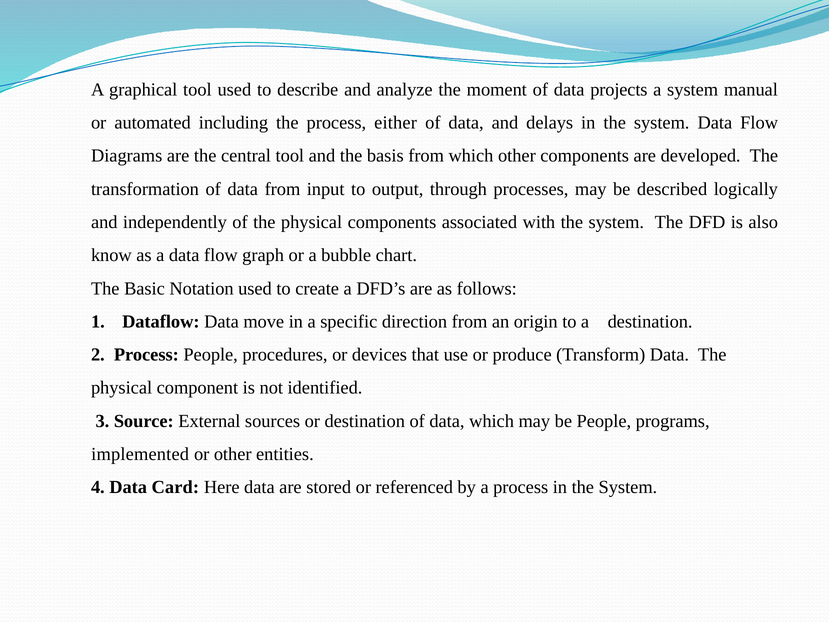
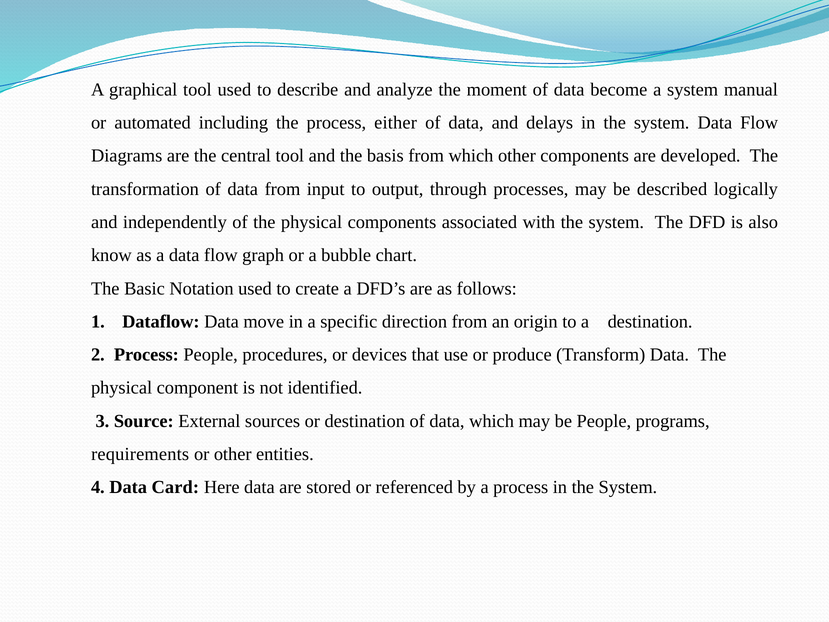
projects: projects -> become (619, 90)
implemented: implemented -> requirements (140, 454)
